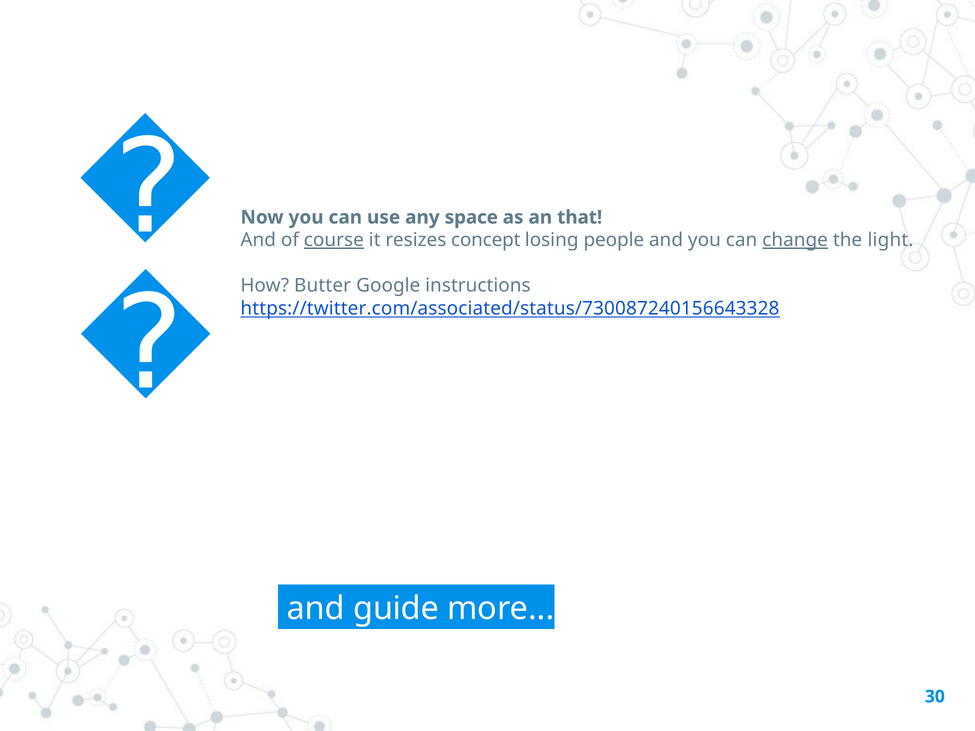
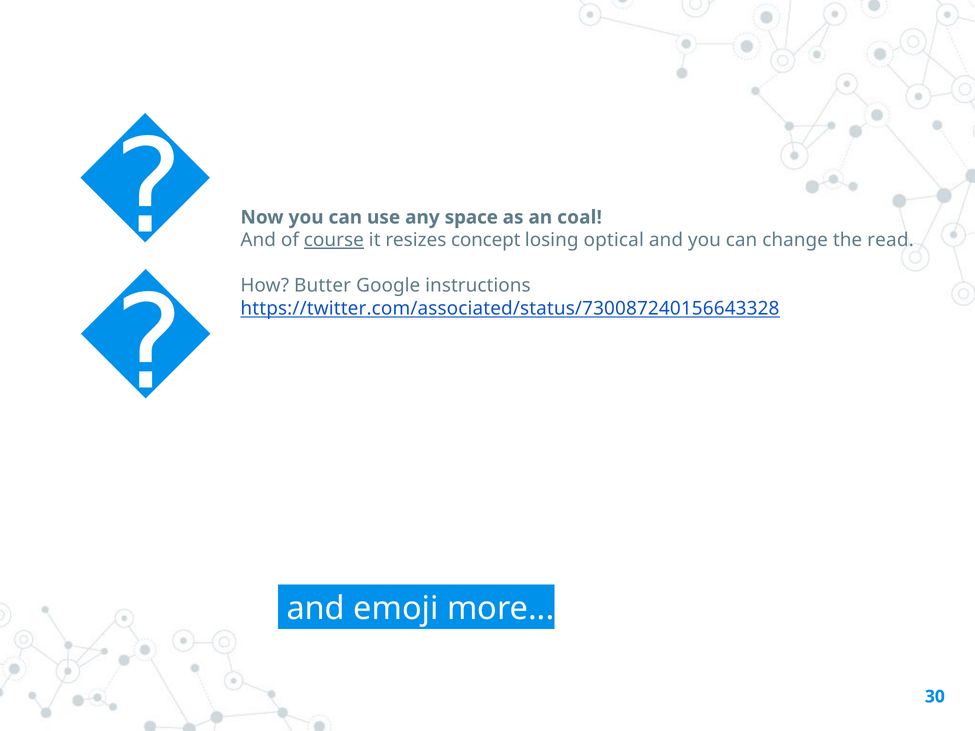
that: that -> coal (580, 217)
people: people -> optical (614, 240)
change underline: present -> none (795, 240)
light: light -> read (891, 240)
guide: guide -> emoji (396, 609)
